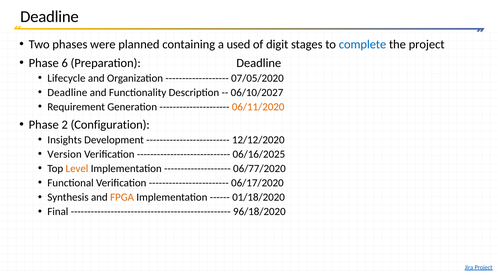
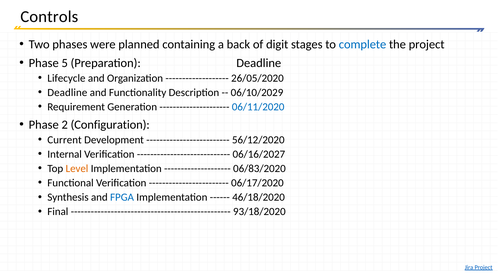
Deadline: Deadline -> Controls (49, 17)
used: used -> back (238, 44)
6: 6 -> 5 (65, 63)
07/05/2020: 07/05/2020 -> 26/05/2020 (257, 78)
06/10/2027: 06/10/2027 -> 06/10/2029 (257, 93)
06/11/2020 colour: orange -> blue (258, 107)
Insights: Insights -> Current (65, 140)
12/12/2020: 12/12/2020 -> 56/12/2020 (258, 140)
Version: Version -> Internal (65, 154)
06/16/2025: 06/16/2025 -> 06/16/2027 (259, 154)
06/77/2020: 06/77/2020 -> 06/83/2020 (259, 169)
FPGA colour: orange -> blue (122, 197)
01/18/2020: 01/18/2020 -> 46/18/2020 (259, 197)
96/18/2020: 96/18/2020 -> 93/18/2020 (259, 212)
